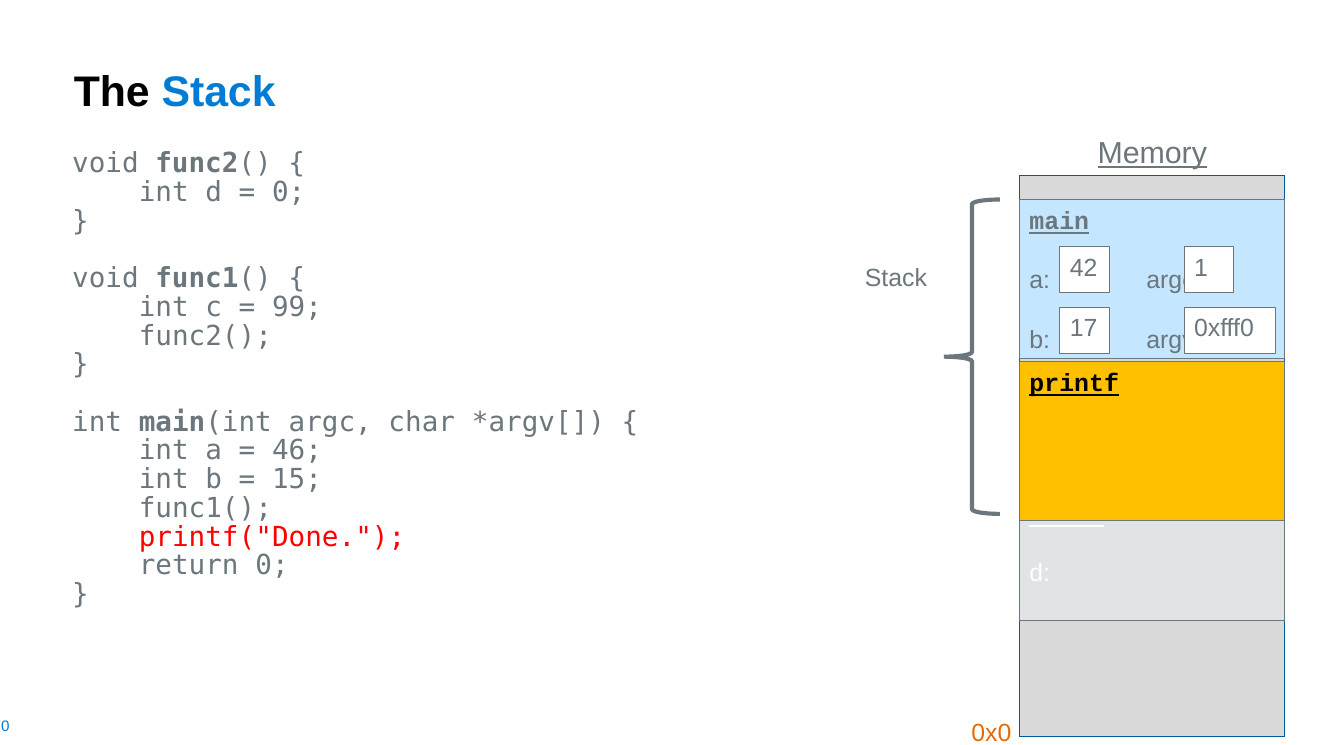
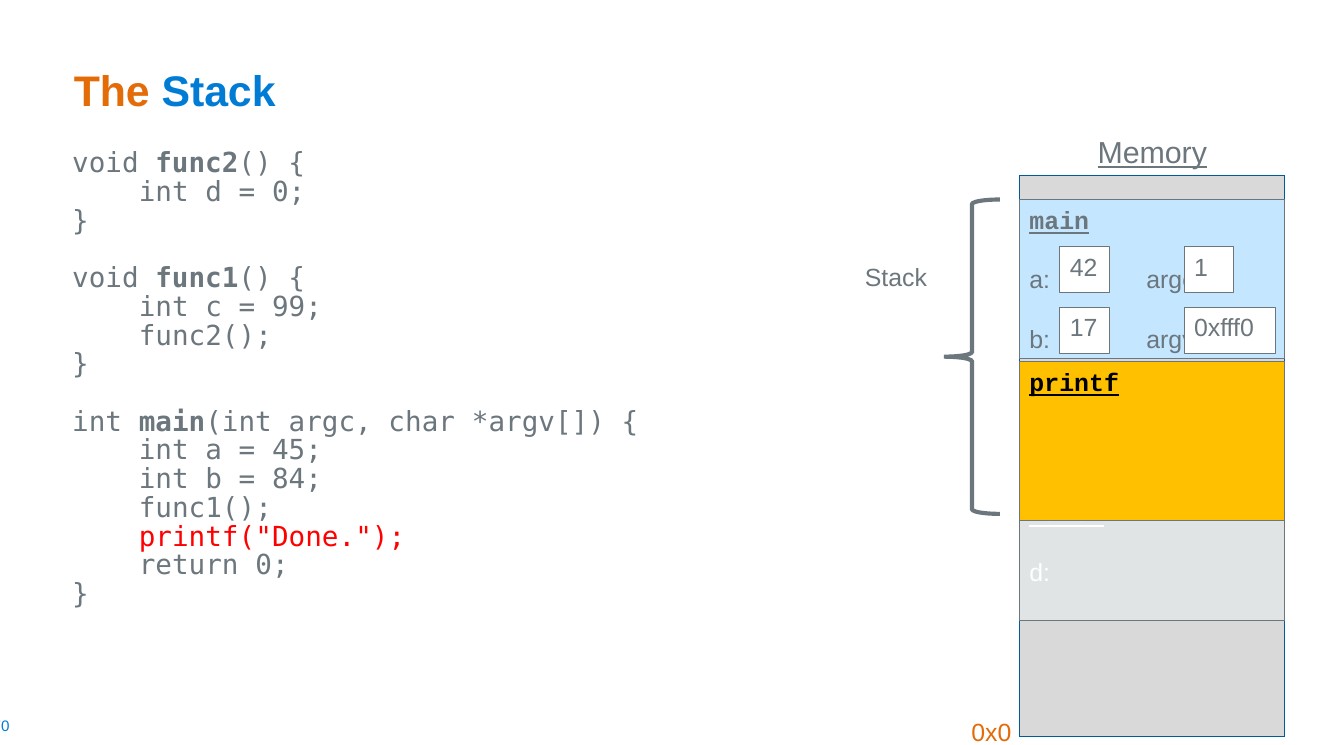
The colour: black -> orange (112, 92)
46: 46 -> 45 (297, 451)
15: 15 -> 84 (297, 480)
